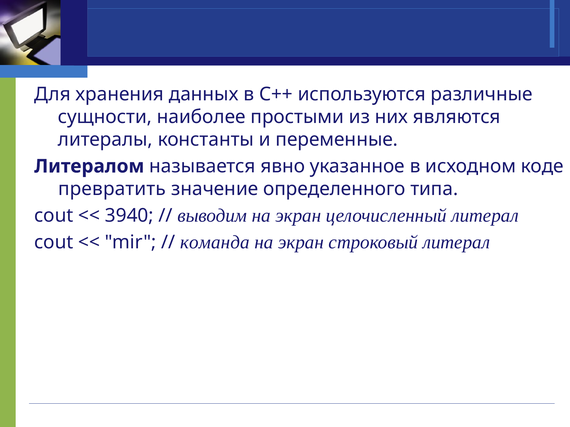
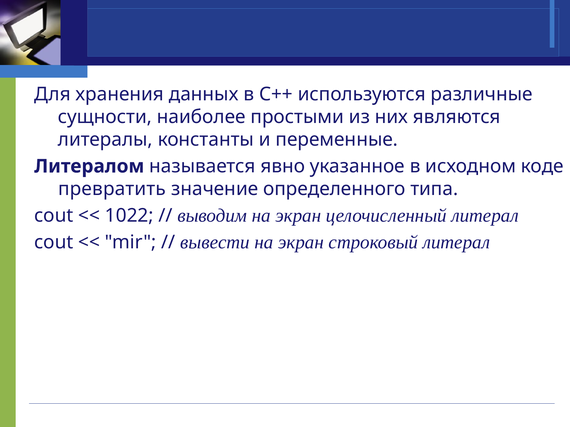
3940: 3940 -> 1022 (129, 216)
команда: команда -> вывести (215, 242)
